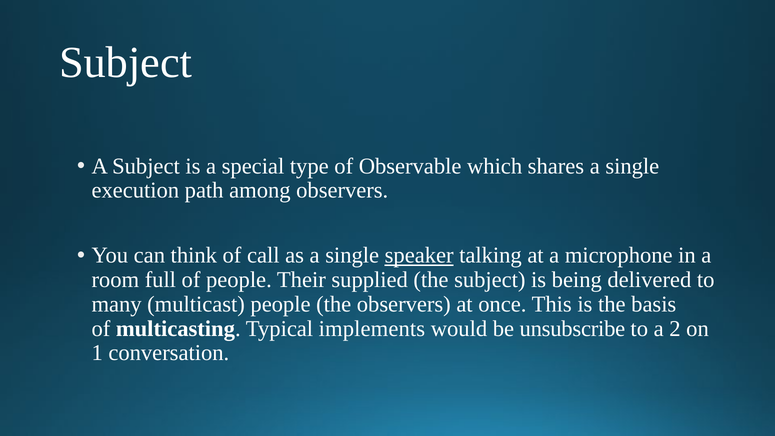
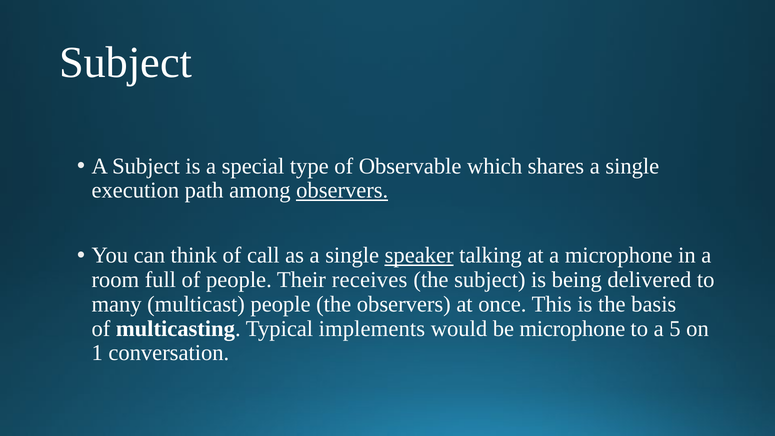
observers underline: none -> present (342, 191)
supplied: supplied -> receives (370, 280)
be unsubscribe: unsubscribe -> microphone (572, 328)
2: 2 -> 5 (675, 328)
